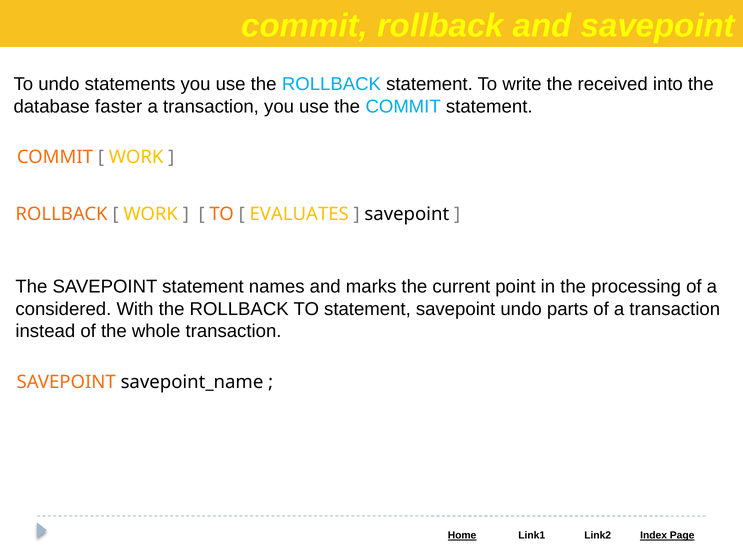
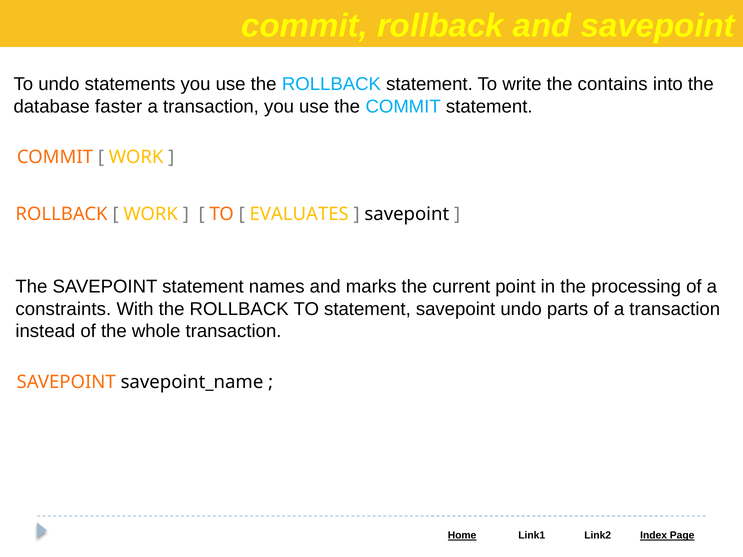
received: received -> contains (613, 84)
considered: considered -> constraints (63, 309)
